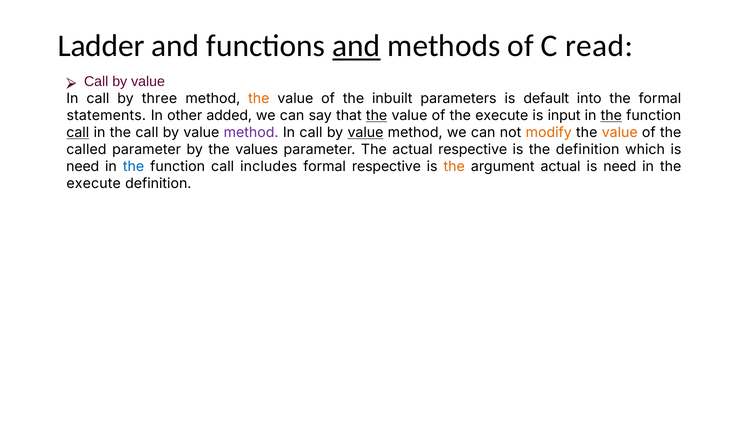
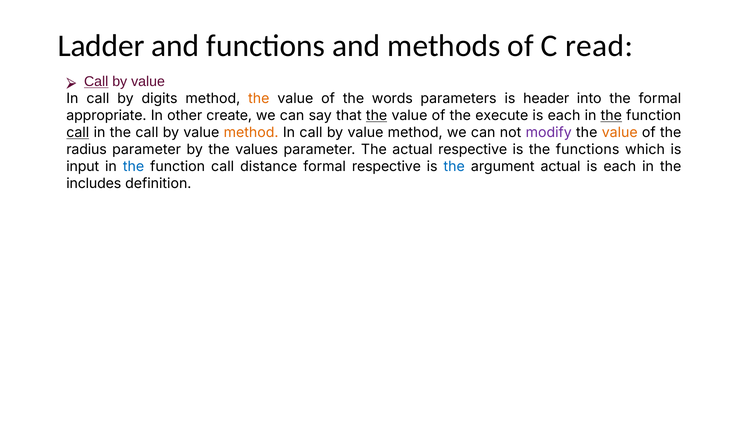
and underline: present -> none (356, 46)
Call underline: none -> present (96, 82)
three: three -> digits (160, 99)
inbuilt: inbuilt -> words (392, 99)
default: default -> header (546, 99)
statements: statements -> appropriate (106, 116)
added: added -> create (229, 116)
input: input -> each (564, 116)
method colour: purple -> orange (251, 133)
value underline: present -> none (365, 133)
modify colour: orange -> purple (549, 133)
called: called -> radius (87, 150)
the definition: definition -> functions (588, 150)
need: need -> input (83, 167)
includes: includes -> distance (269, 167)
the colour: orange -> blue (454, 167)
need: need -> each (620, 167)
execute: execute -> includes (94, 184)
